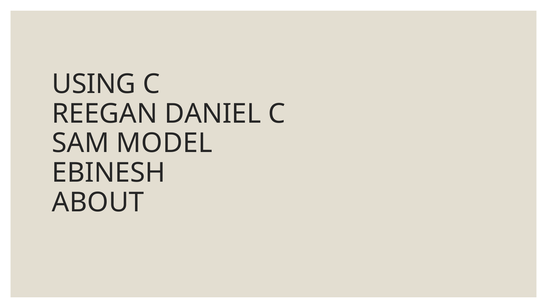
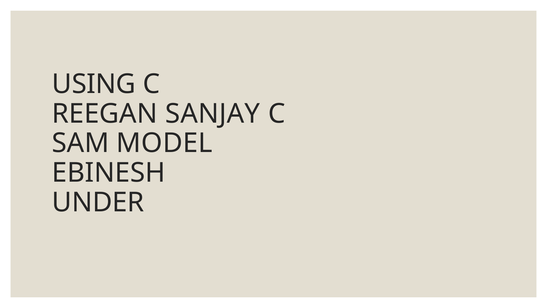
DANIEL: DANIEL -> SANJAY (213, 114)
ABOUT: ABOUT -> UNDER (98, 202)
